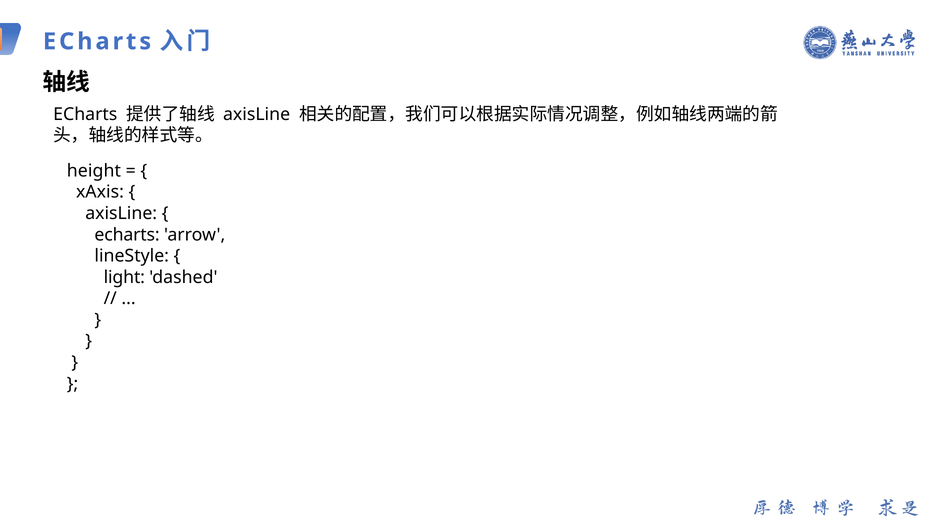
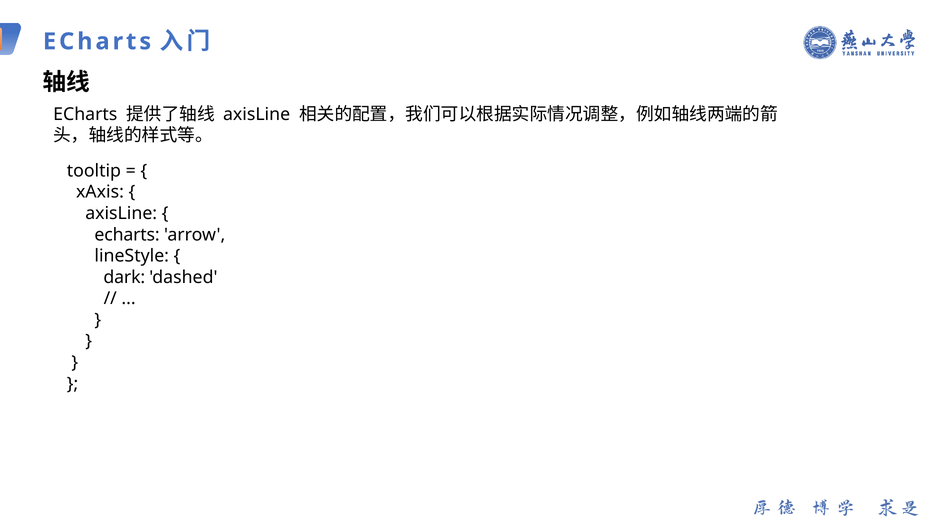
height: height -> tooltip (94, 171)
light: light -> dark (124, 277)
